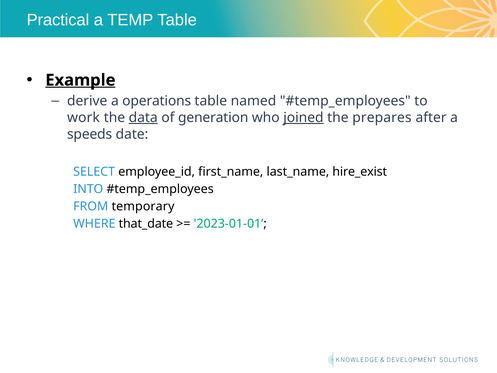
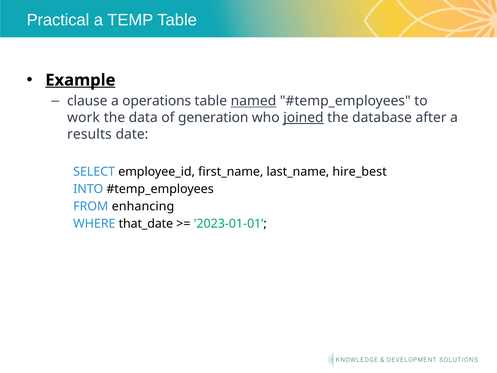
derive: derive -> clause (87, 101)
named underline: none -> present (253, 101)
data underline: present -> none (143, 117)
prepares: prepares -> database (382, 117)
speeds: speeds -> results (89, 134)
hire_exist: hire_exist -> hire_best (360, 172)
temporary: temporary -> enhancing (143, 206)
